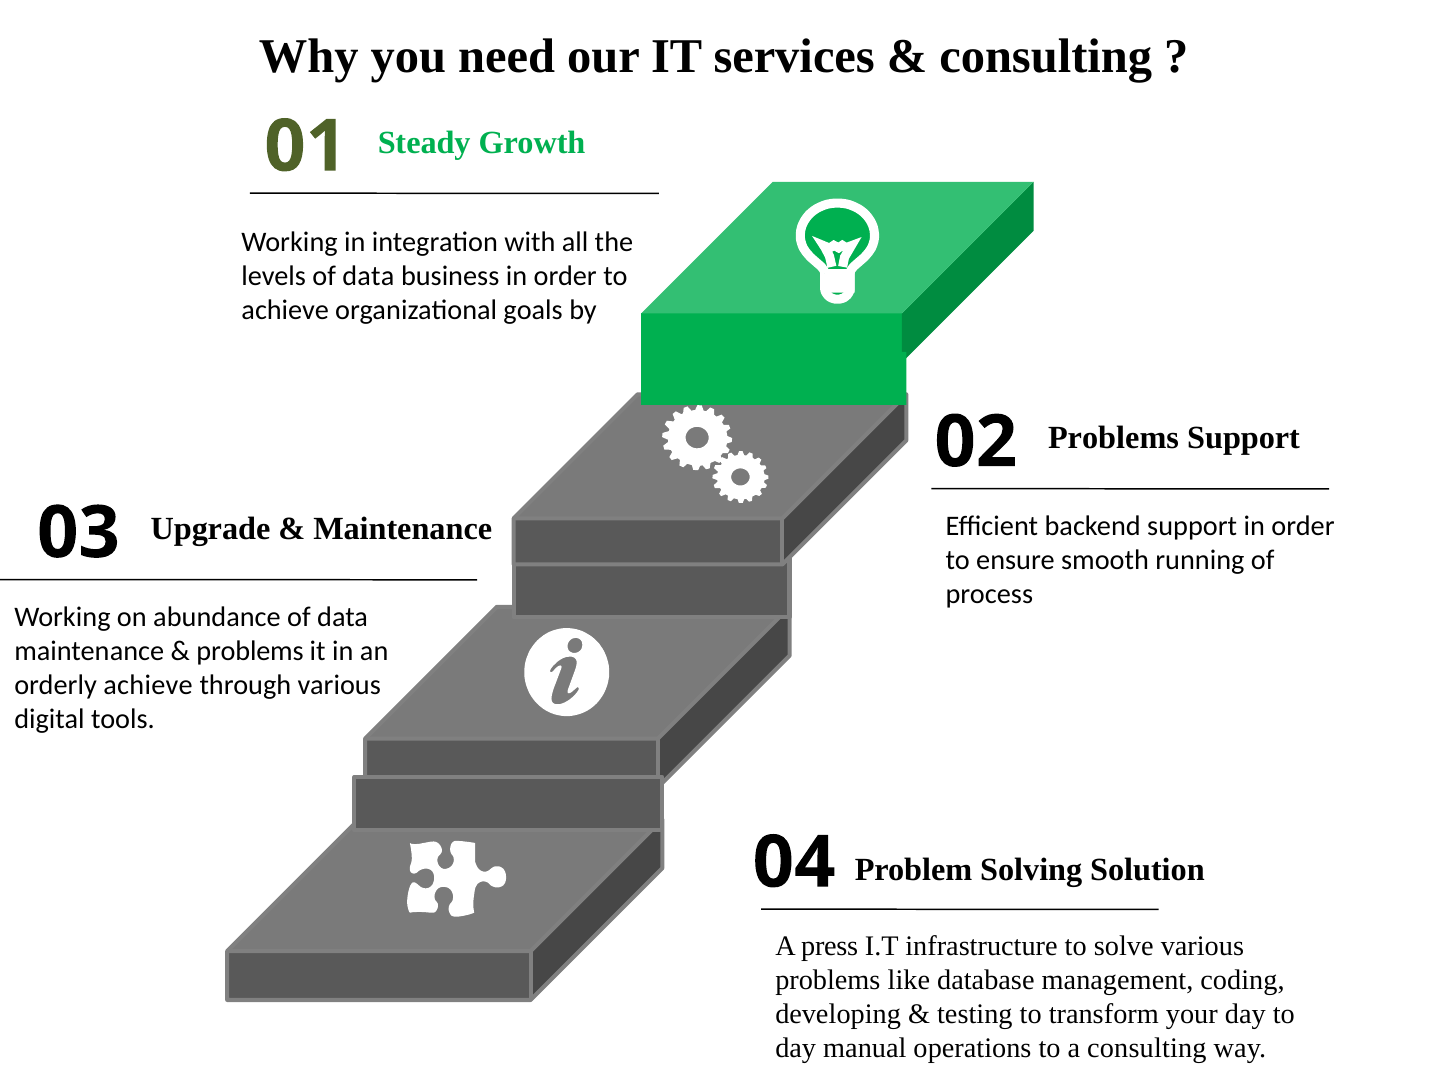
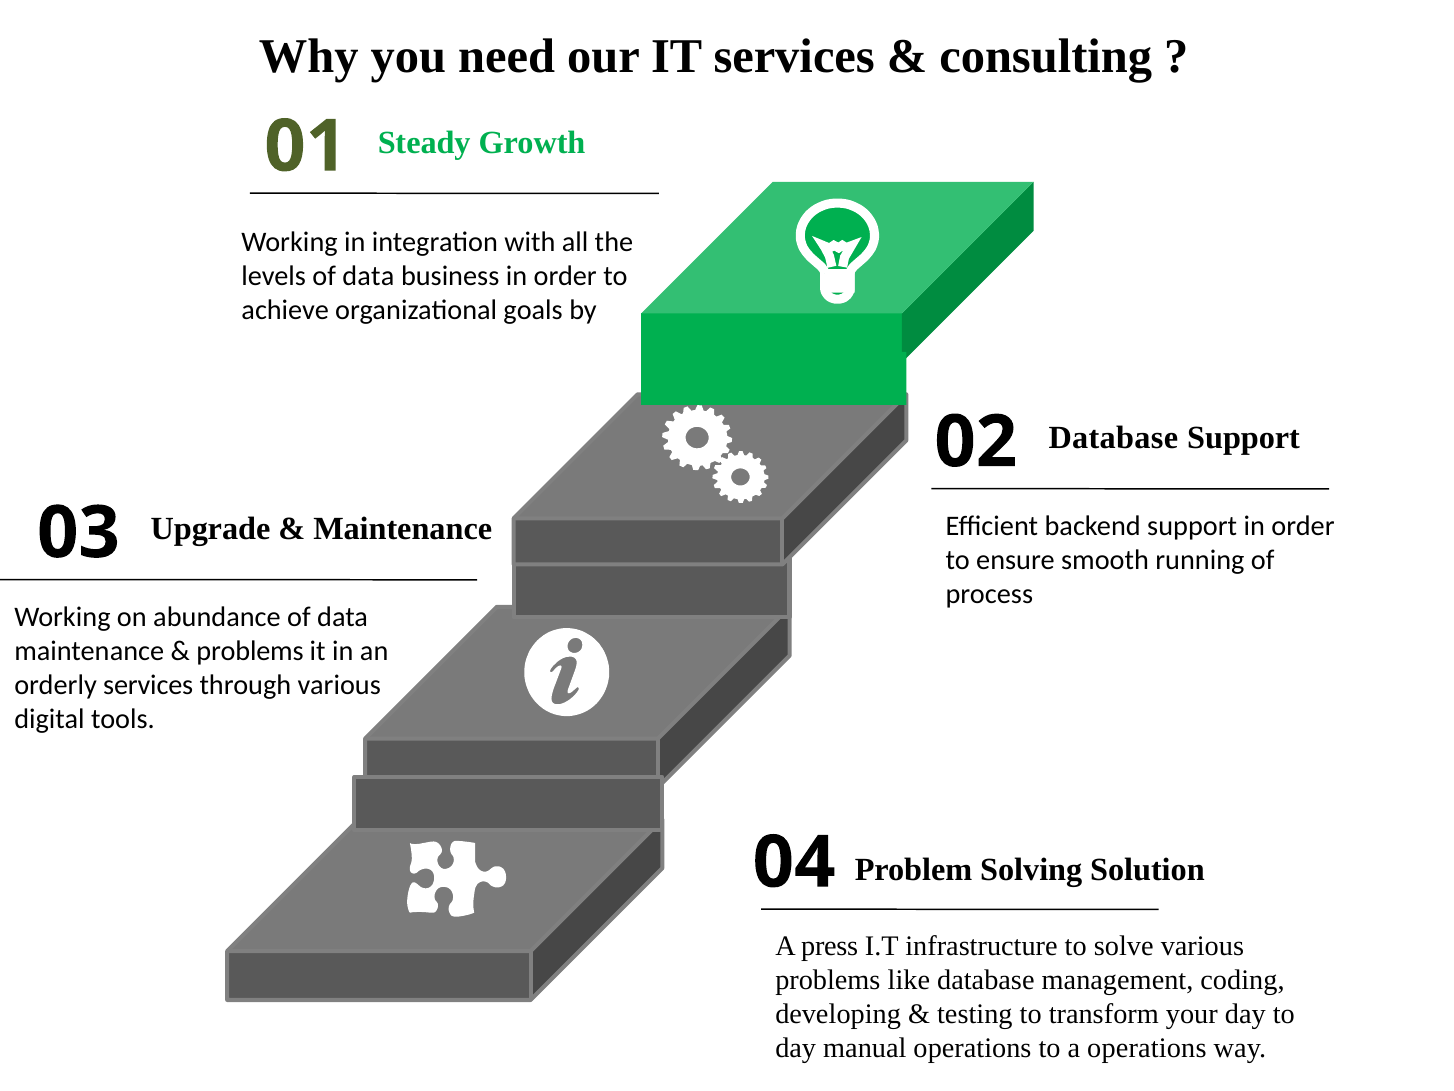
02 Problems: Problems -> Database (1113, 438)
orderly achieve: achieve -> services (148, 685)
a consulting: consulting -> operations (1147, 1048)
